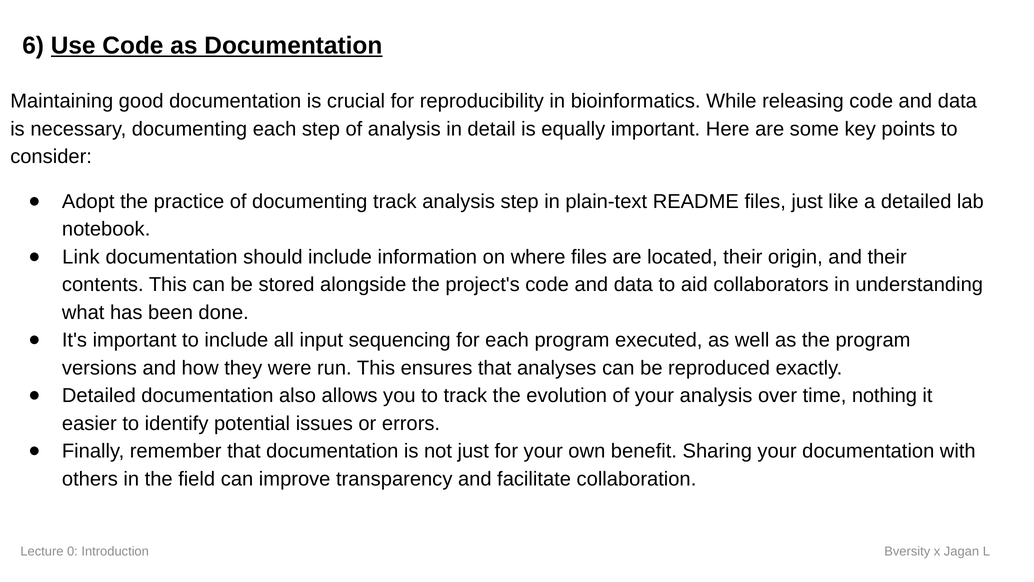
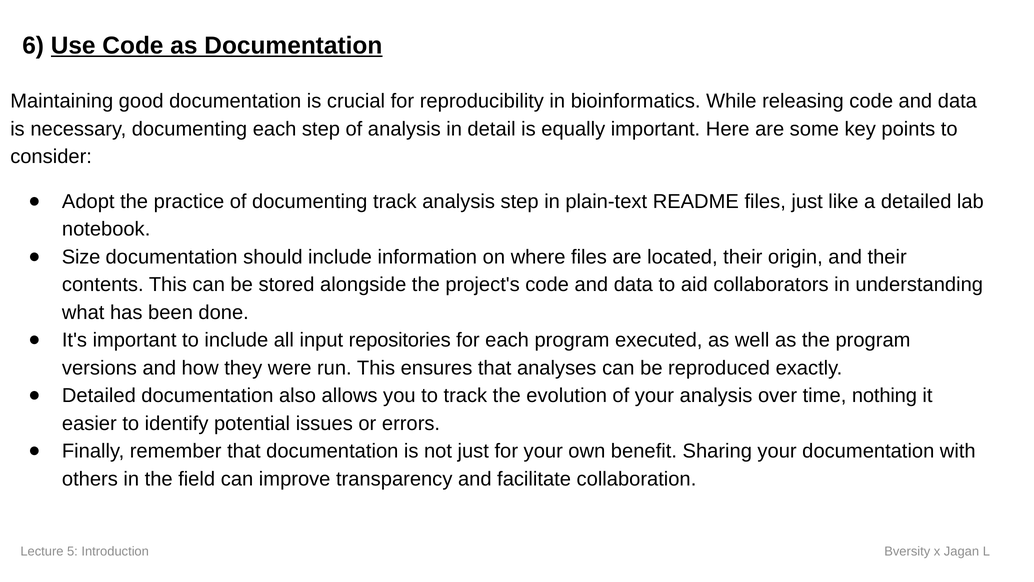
Link: Link -> Size (81, 257)
sequencing: sequencing -> repositories (400, 340)
0: 0 -> 5 (72, 551)
